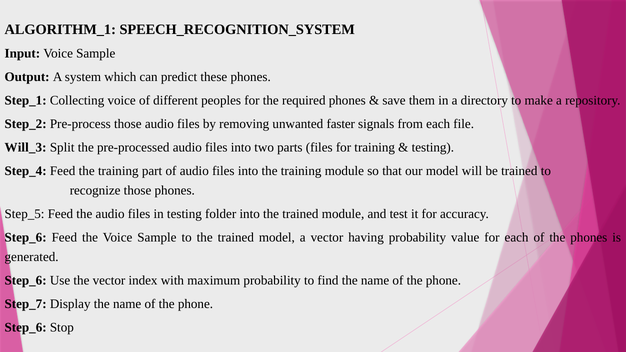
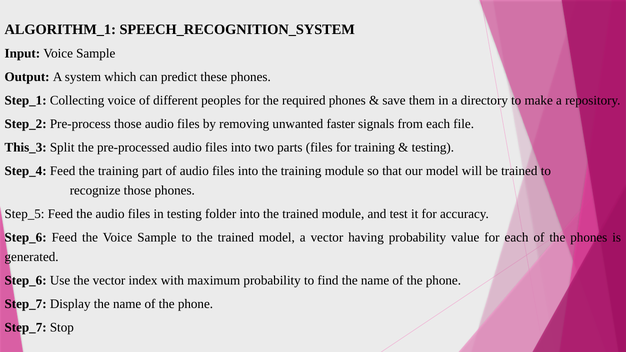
Will_3: Will_3 -> This_3 (26, 148)
Step_6: Step_6 -> Step_7 (26, 327)
